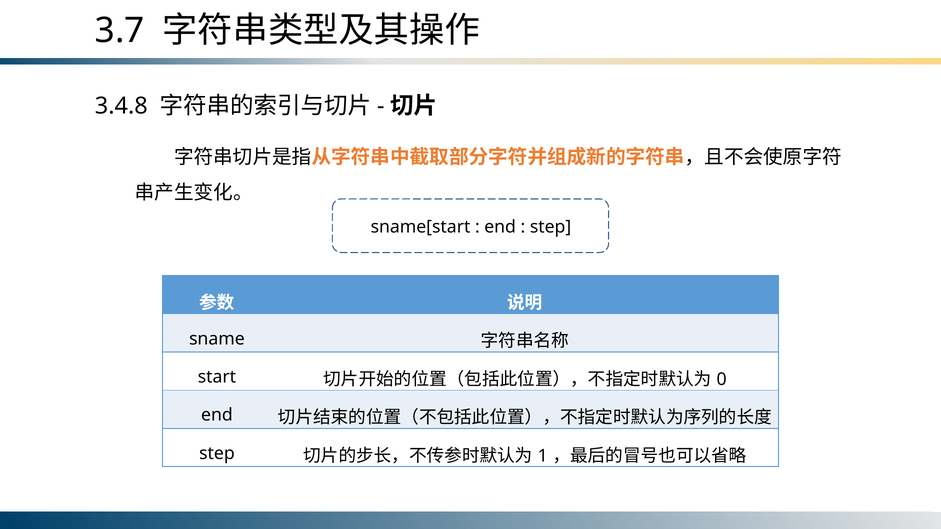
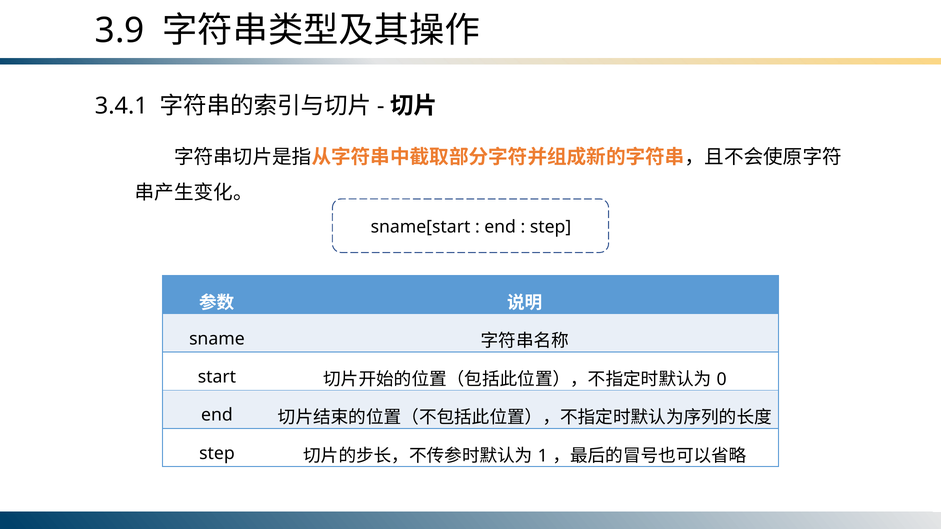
3.7: 3.7 -> 3.9 (120, 31)
3.4.8: 3.4.8 -> 3.4.1 (121, 106)
